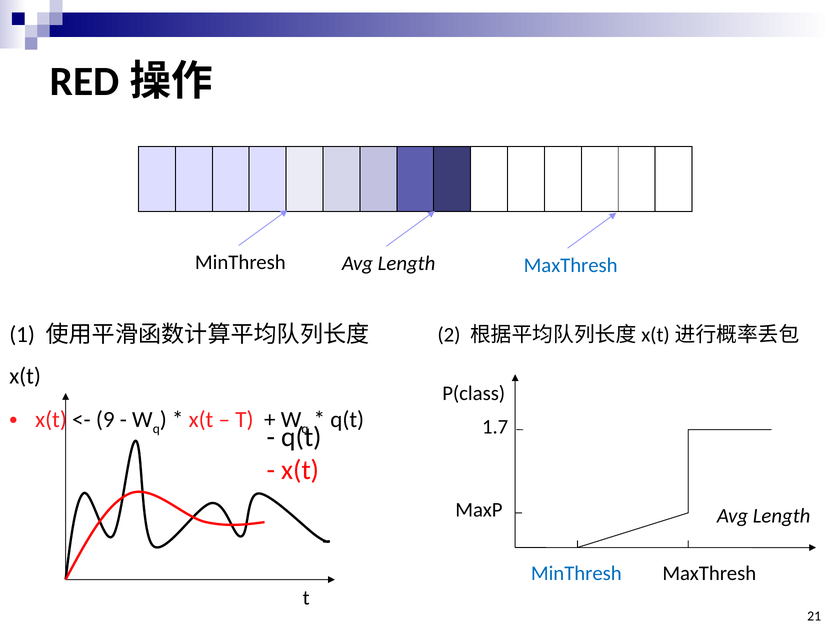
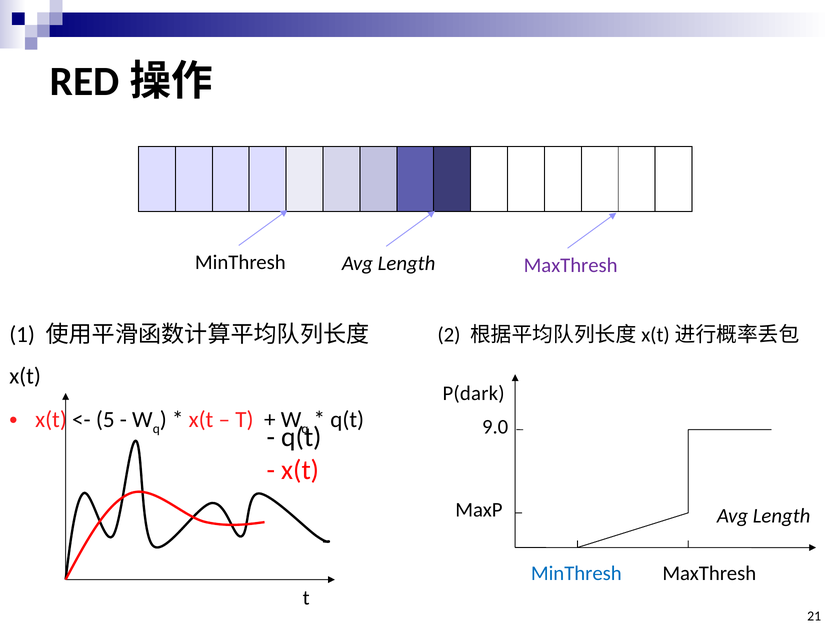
MaxThresh colour: blue -> purple (571, 265)
P(class: P(class -> P(dark (474, 393)
9: 9 -> 5 (105, 419)
1.7: 1.7 -> 9.0 (495, 426)
